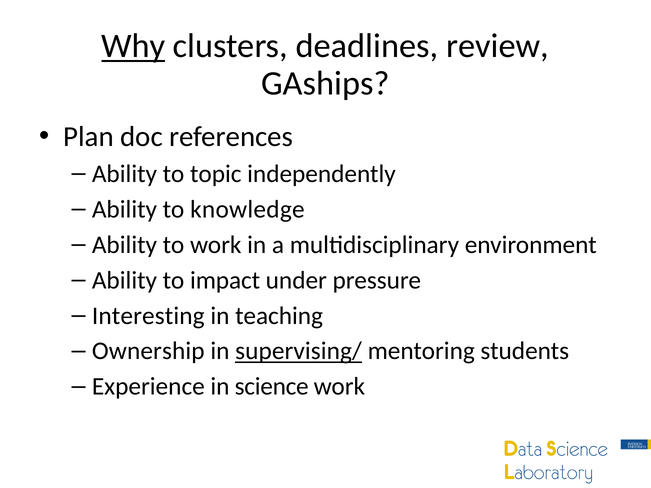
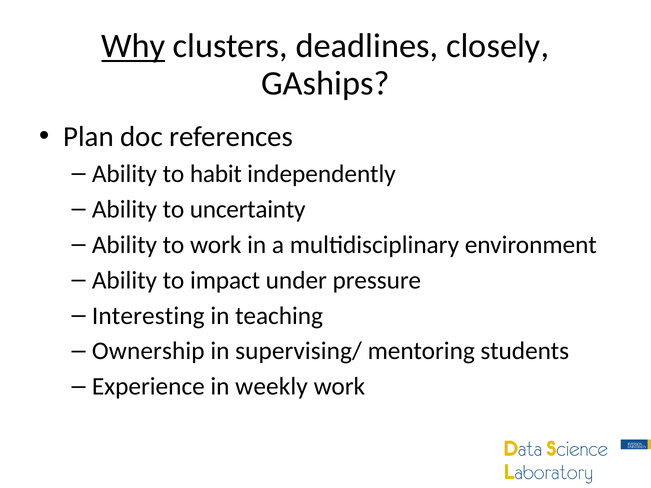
review: review -> closely (498, 46)
topic: topic -> habit (216, 174)
knowledge: knowledge -> uncertainty (248, 209)
supervising/ underline: present -> none (299, 351)
science: science -> weekly (271, 387)
